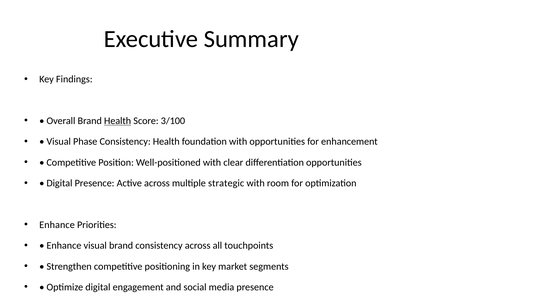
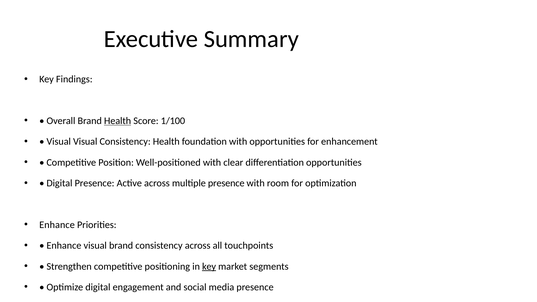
3/100: 3/100 -> 1/100 (173, 121)
Visual Phase: Phase -> Visual (85, 142)
multiple strategic: strategic -> presence (226, 183)
key underline: none -> present (209, 267)
